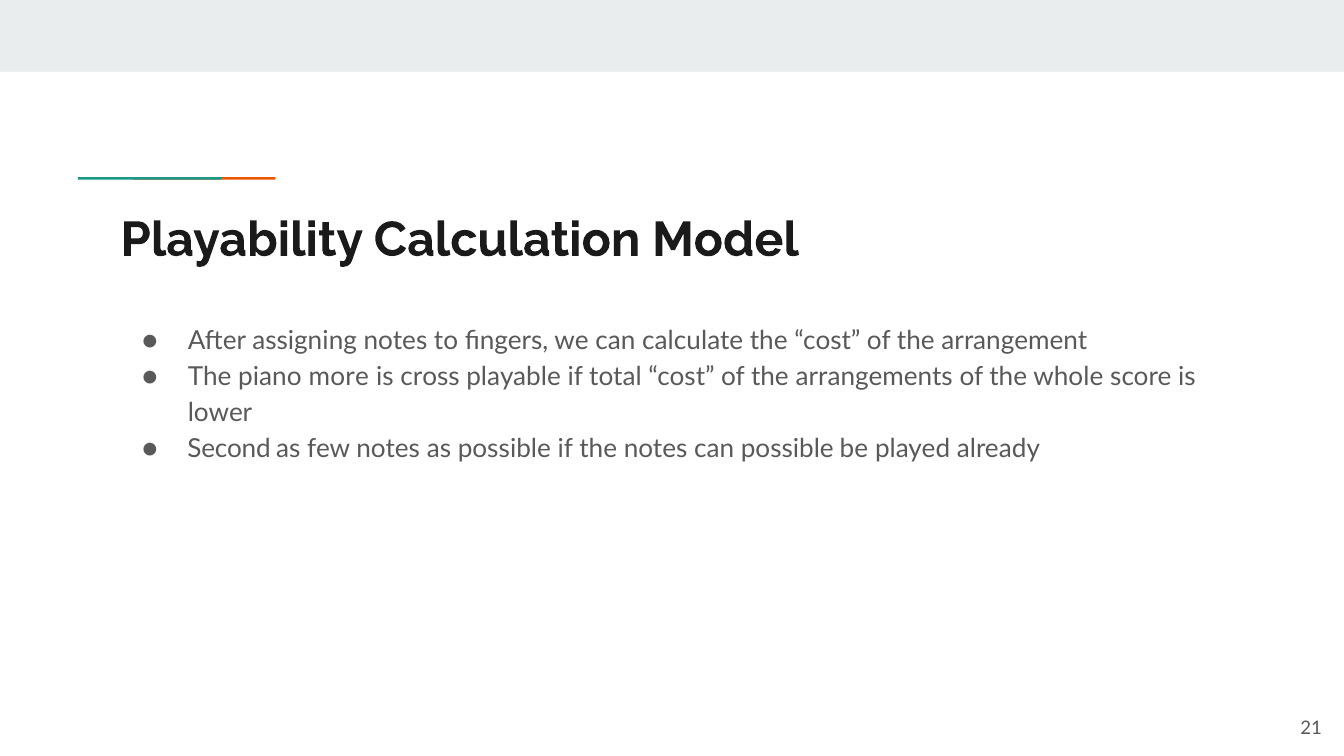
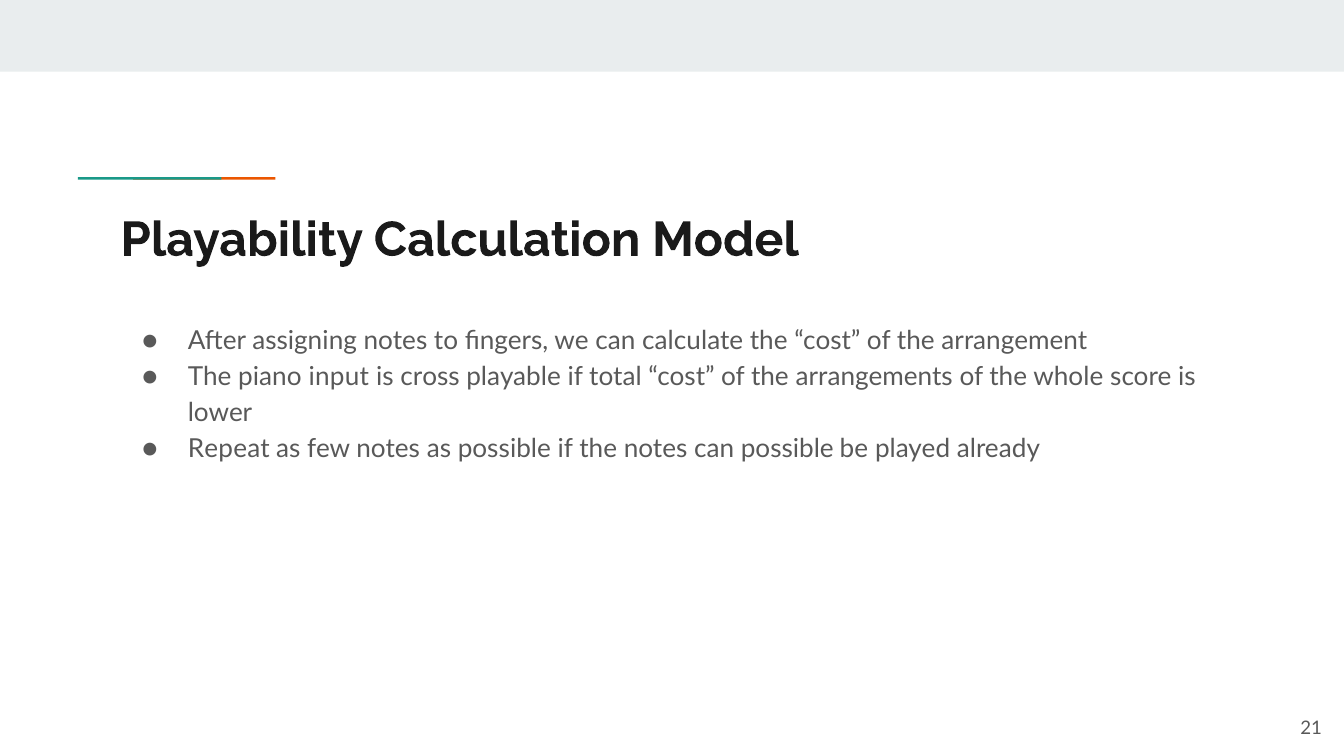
more: more -> input (339, 377)
Second: Second -> Repeat (229, 449)
